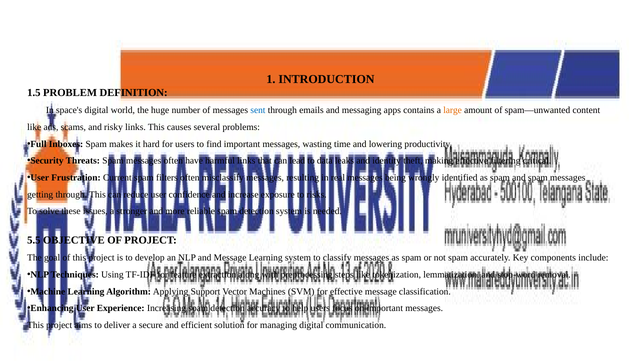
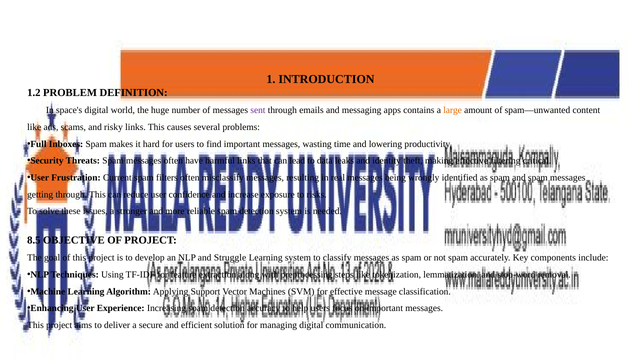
1.5: 1.5 -> 1.2 (34, 93)
sent colour: blue -> purple (258, 110)
5.5: 5.5 -> 8.5 (34, 240)
and Message: Message -> Struggle (230, 258)
